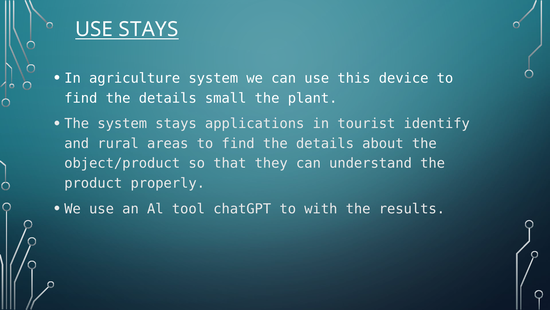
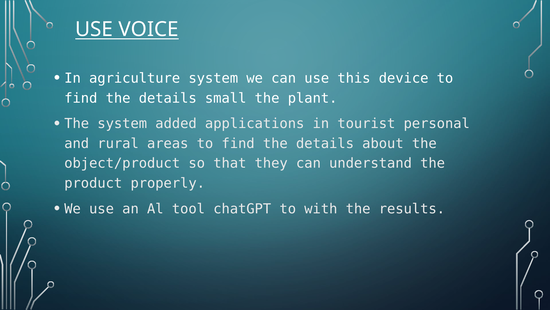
USE STAYS: STAYS -> VOICE (149, 29)
system stays: stays -> added (176, 123)
identify: identify -> personal (437, 123)
